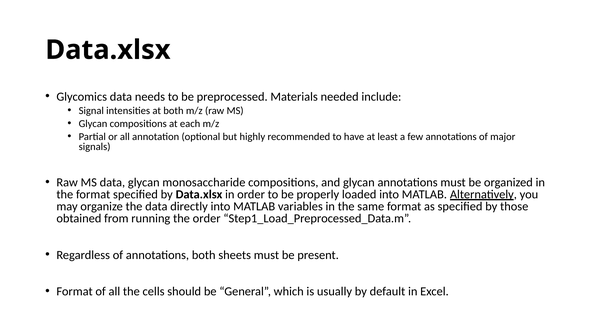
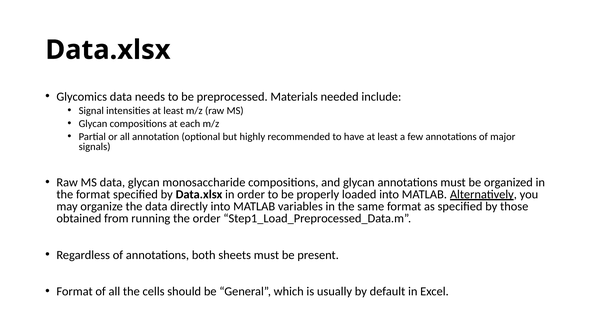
intensities at both: both -> least (173, 111)
